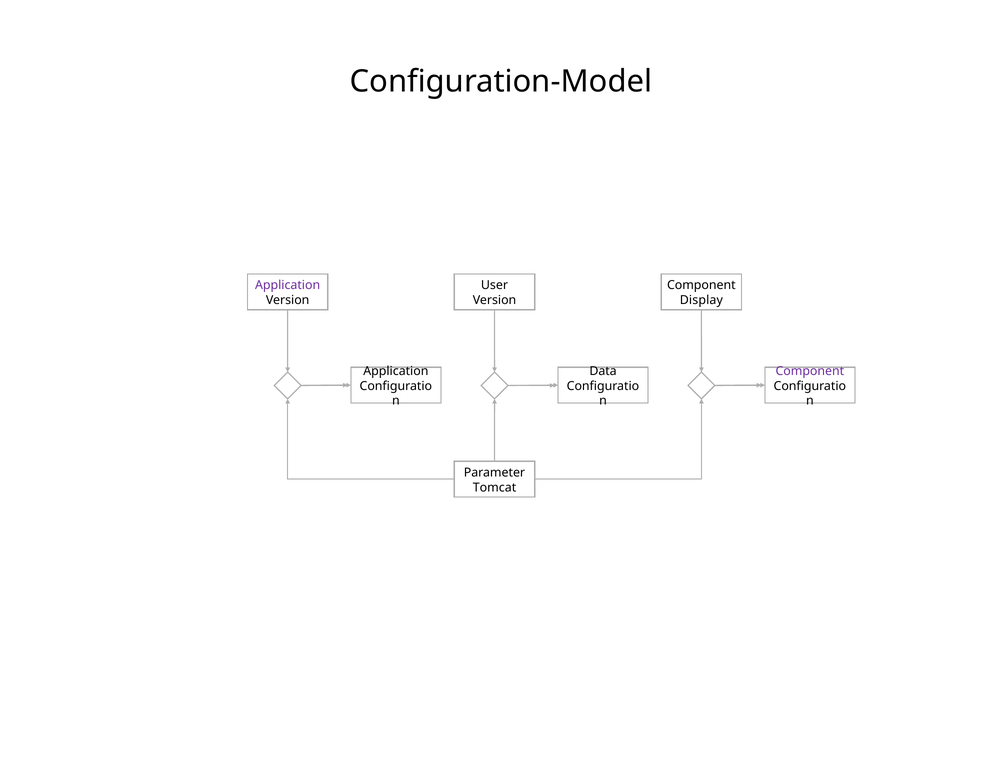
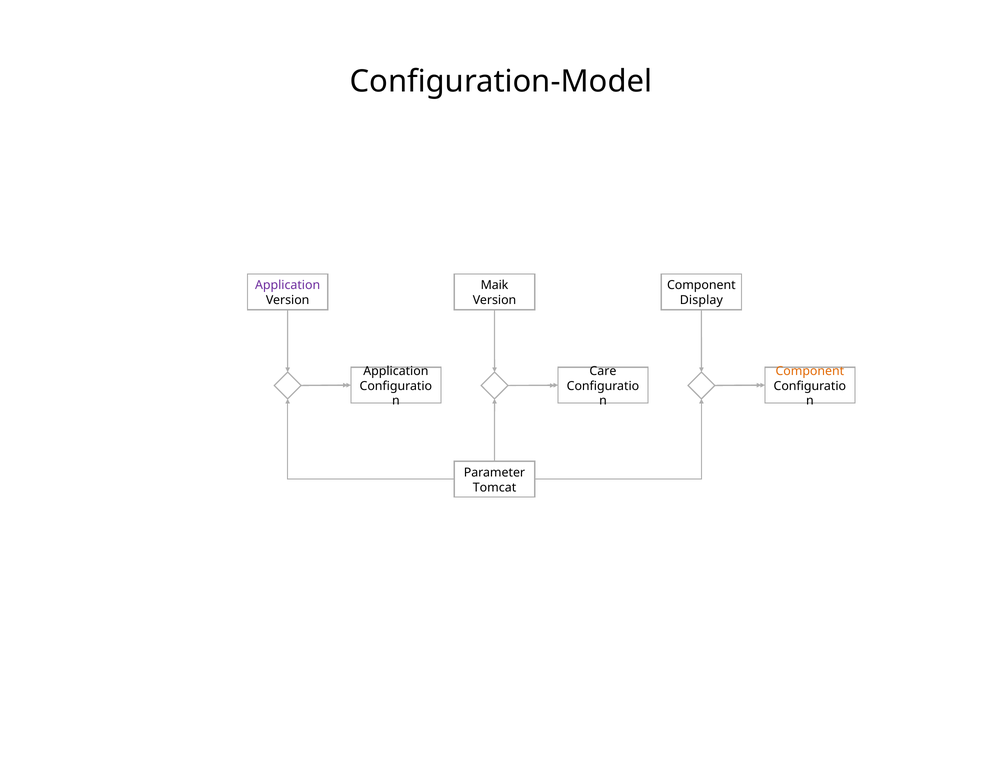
User: User -> Maik (495, 285)
Data: Data -> Care (603, 371)
Component colour: purple -> orange (810, 371)
